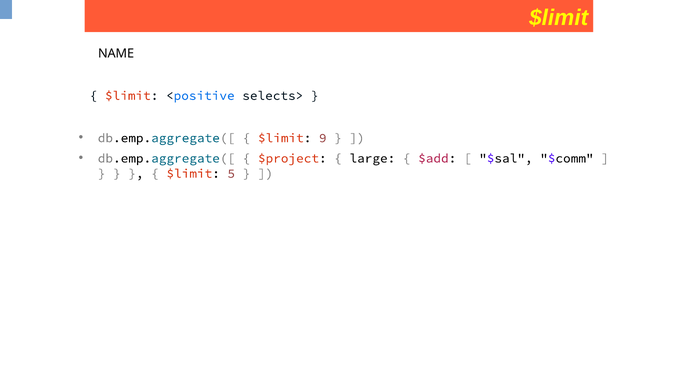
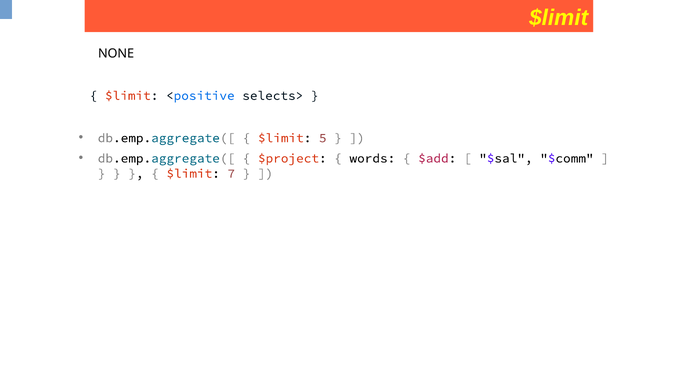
NAME: NAME -> NONE (116, 53)
9: 9 -> 5 (323, 138)
large: large -> words (372, 158)
5: 5 -> 7 (231, 174)
